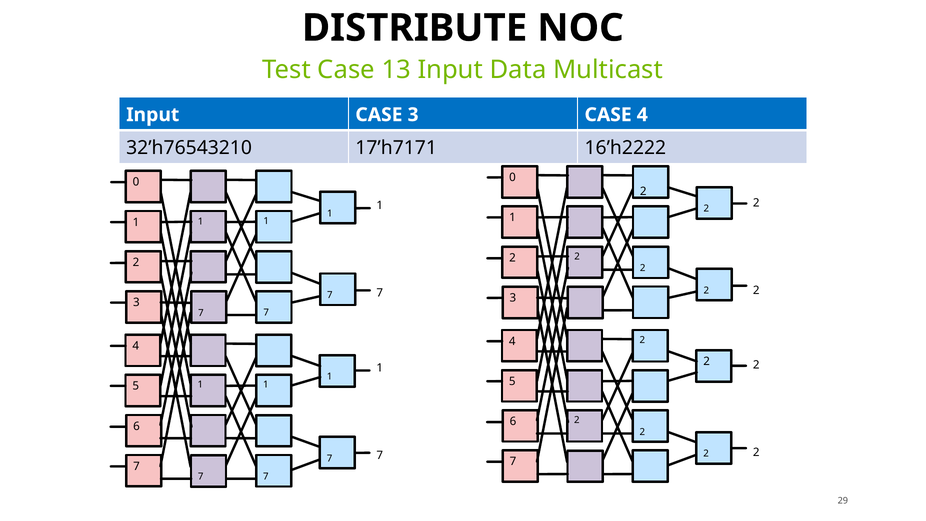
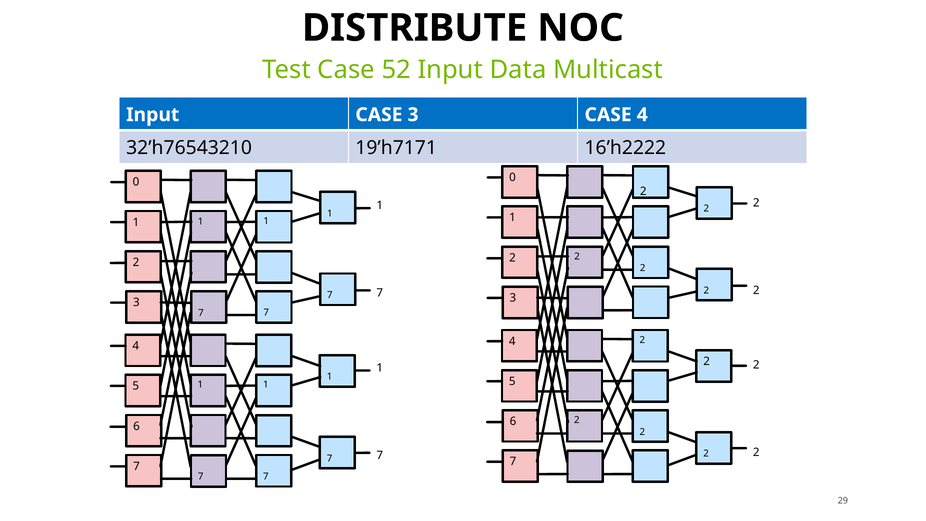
13: 13 -> 52 (396, 70)
17’h7171: 17’h7171 -> 19’h7171 (396, 148)
